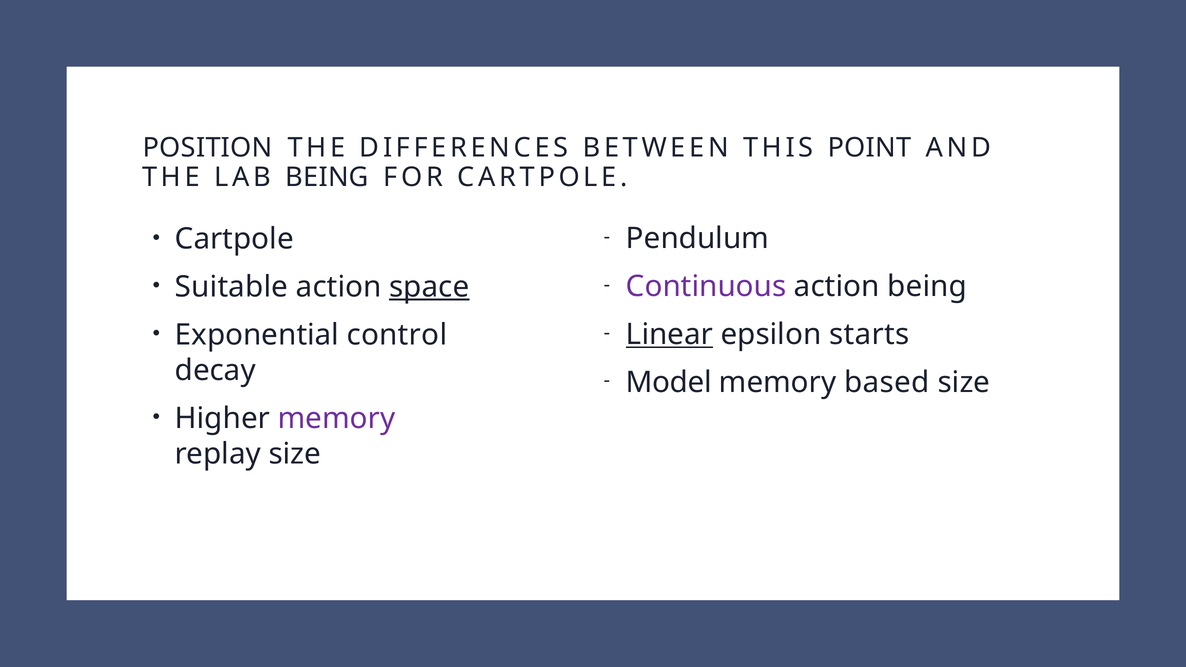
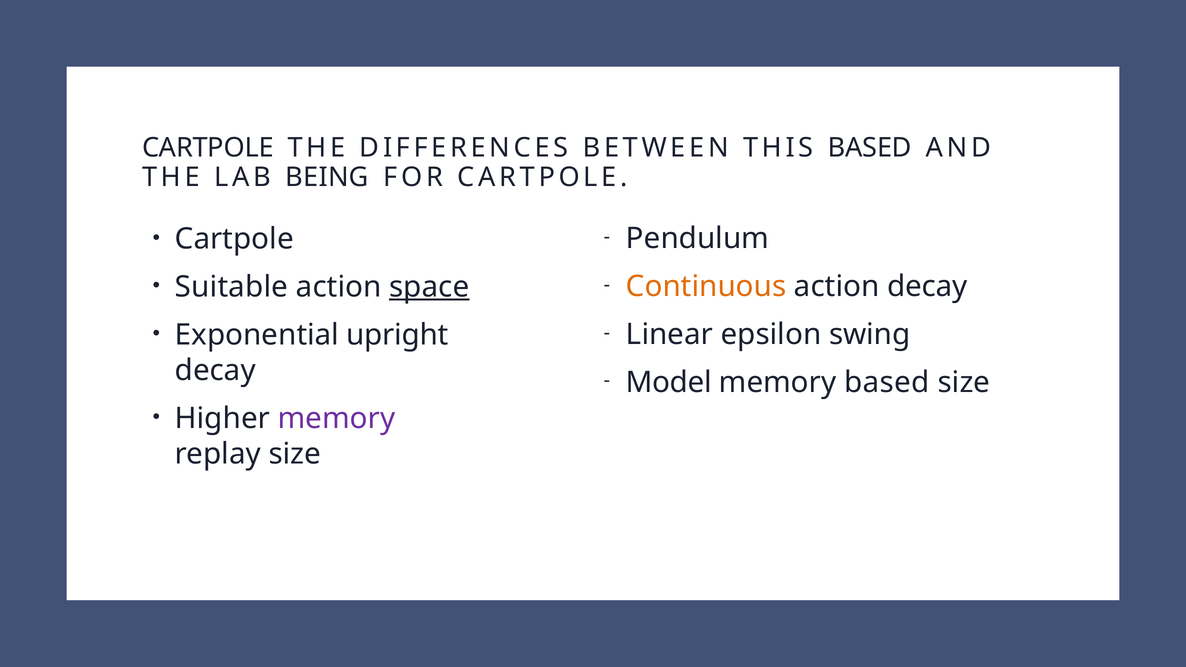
POSITION: POSITION -> CARTPOLE (208, 148)
THIS POINT: POINT -> BASED (870, 148)
Continuous colour: purple -> orange (706, 287)
action being: being -> decay (927, 287)
control: control -> upright (397, 335)
Linear underline: present -> none (670, 335)
starts: starts -> swing (870, 335)
